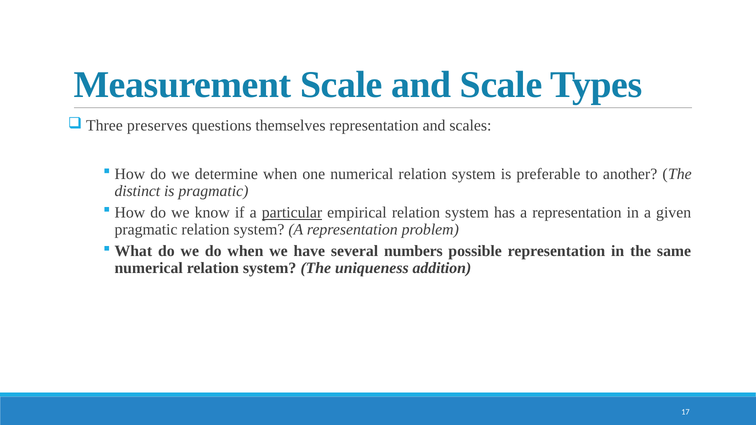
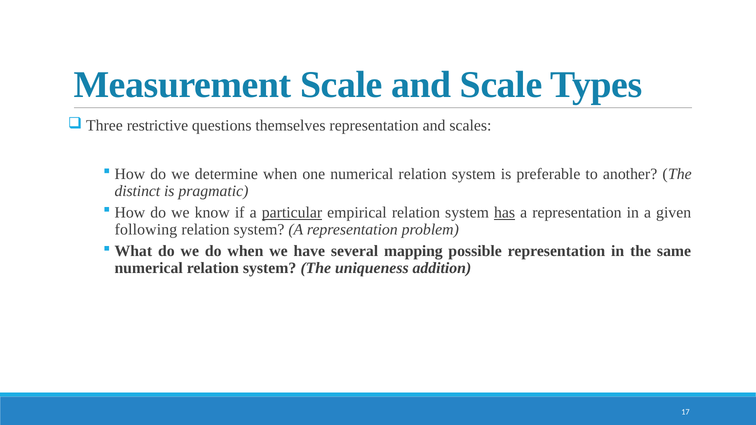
preserves: preserves -> restrictive (157, 126)
has underline: none -> present (505, 213)
pragmatic: pragmatic -> following (146, 230)
numbers: numbers -> mapping (413, 251)
